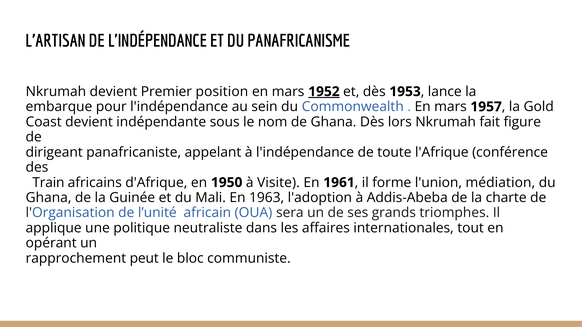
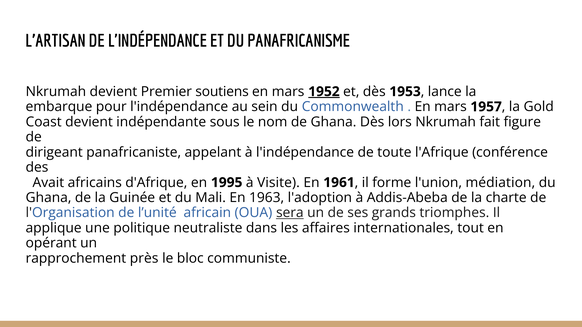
position: position -> soutiens (222, 92)
Train: Train -> Avait (48, 183)
1950: 1950 -> 1995 (227, 183)
sera underline: none -> present (290, 213)
peut: peut -> près (144, 259)
